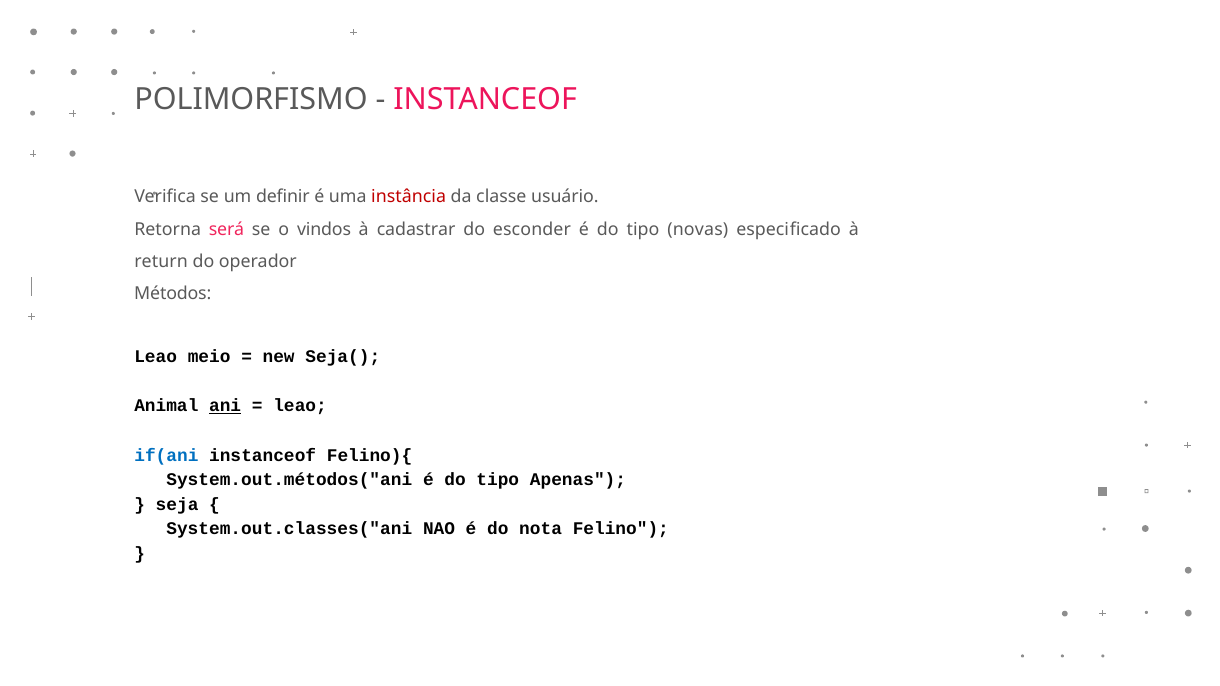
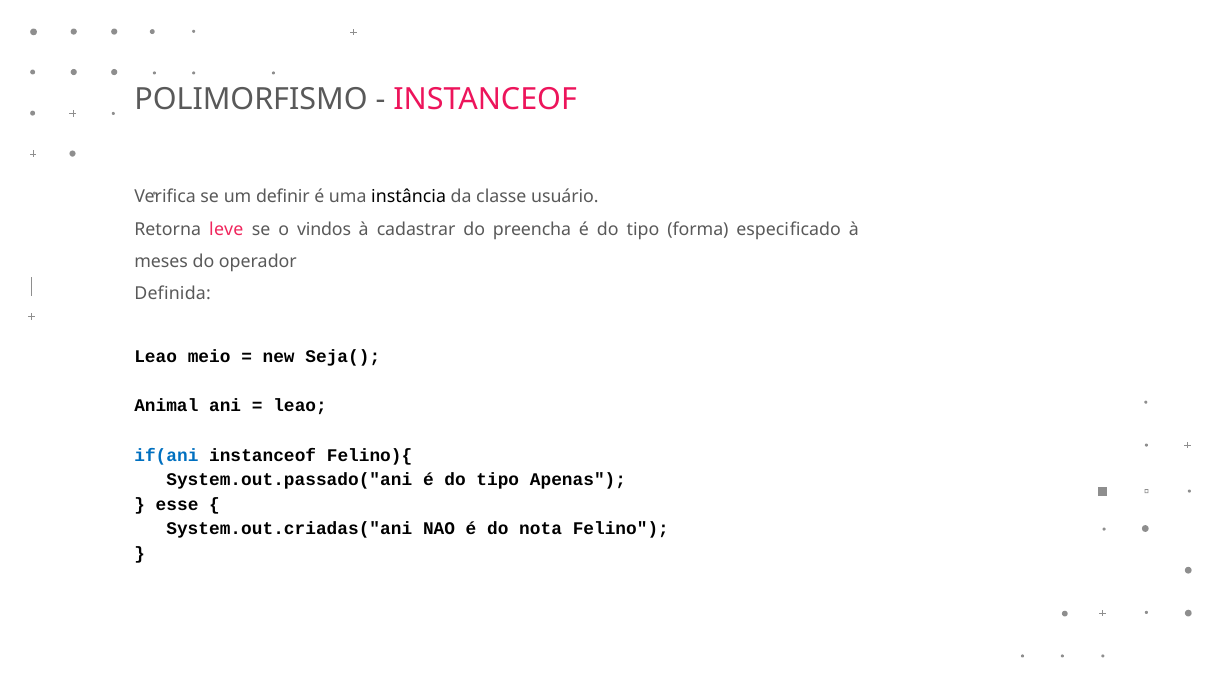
instância colour: red -> black (409, 197)
será: será -> leve (226, 229)
esconder: esconder -> preencha (532, 229)
novas: novas -> forma (698, 229)
return: return -> meses (161, 261)
Métodos: Métodos -> Definida (173, 293)
ani underline: present -> none (225, 406)
System.out.métodos("ani: System.out.métodos("ani -> System.out.passado("ani (289, 480)
seja: seja -> esse (177, 504)
System.out.classes("ani: System.out.classes("ani -> System.out.criadas("ani (289, 529)
